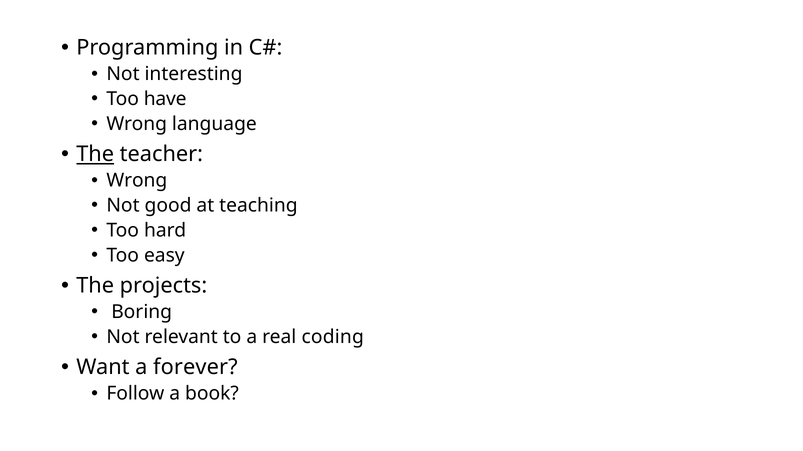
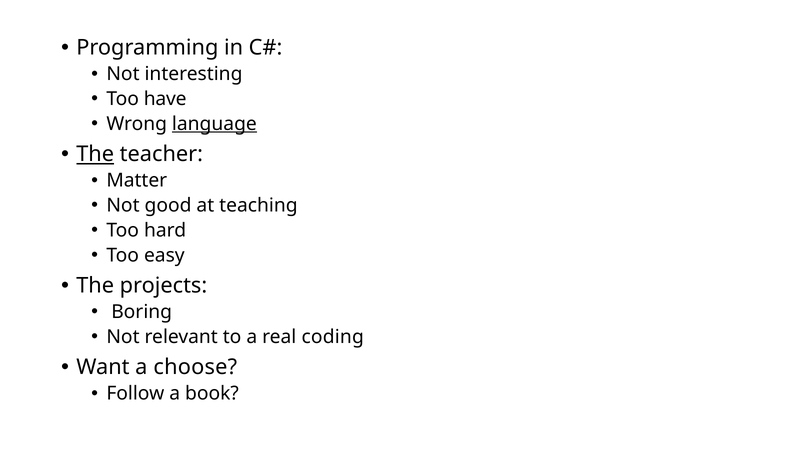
language underline: none -> present (214, 124)
Wrong: Wrong -> Matter (137, 181)
forever: forever -> choose (195, 368)
